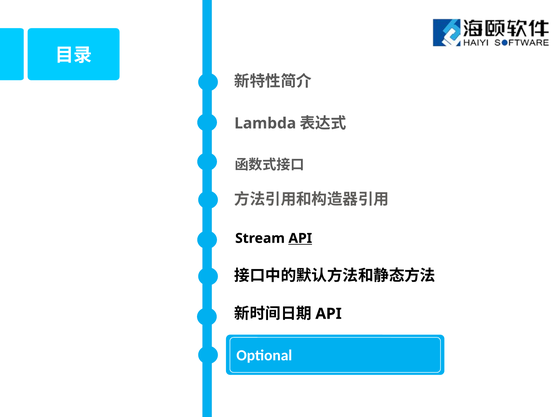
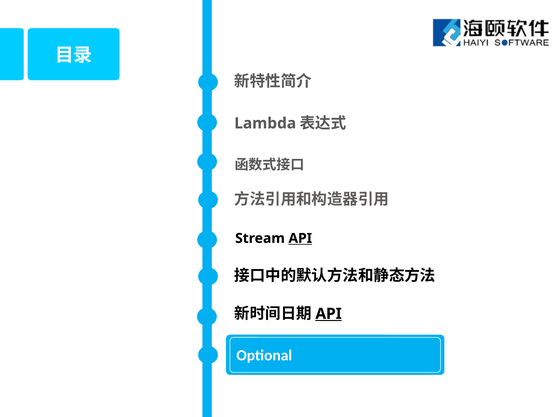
API underline: none -> present (329, 314)
